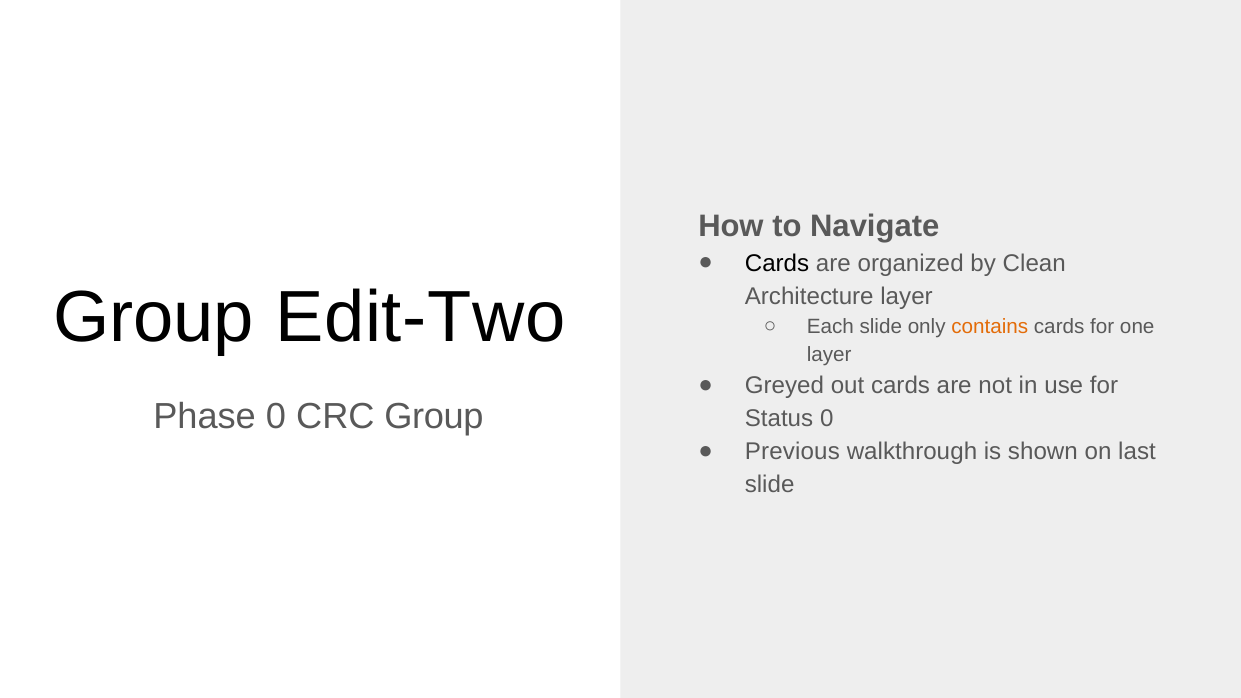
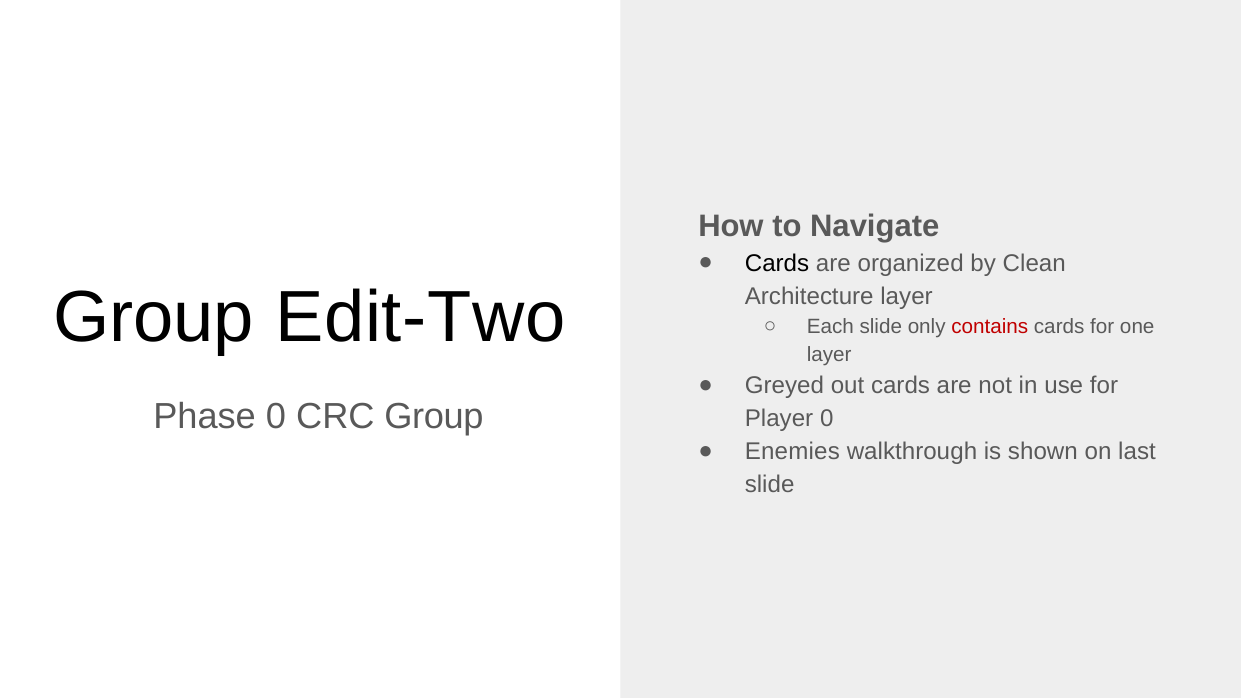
contains colour: orange -> red (990, 326)
Status: Status -> Player (779, 419)
Previous: Previous -> Enemies (792, 452)
